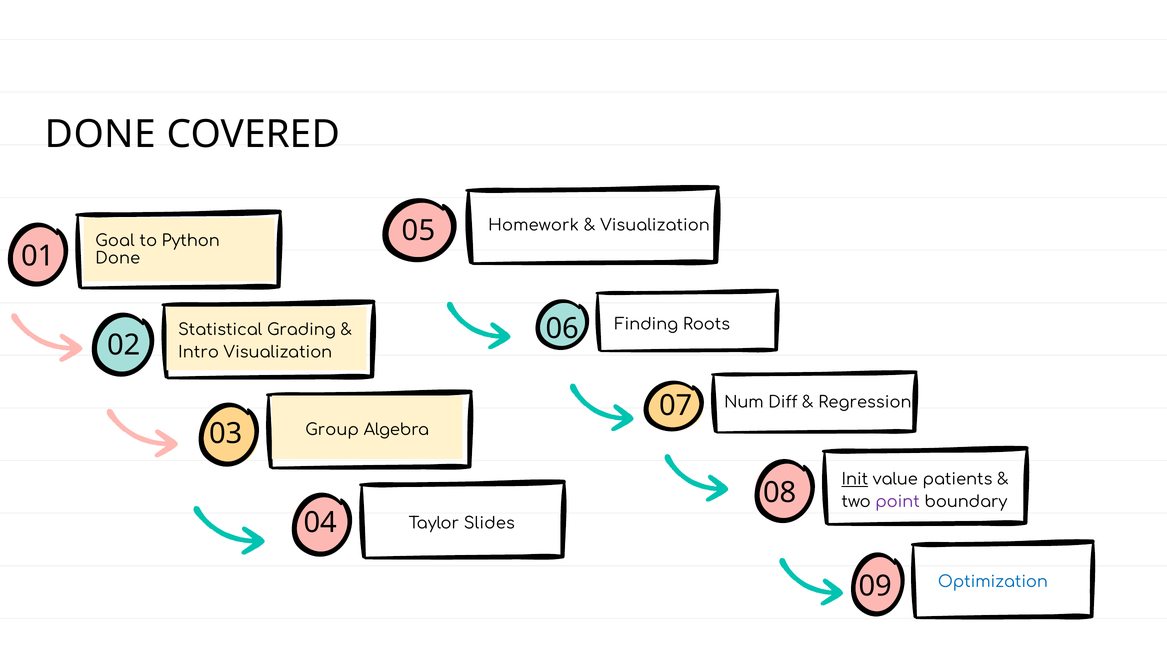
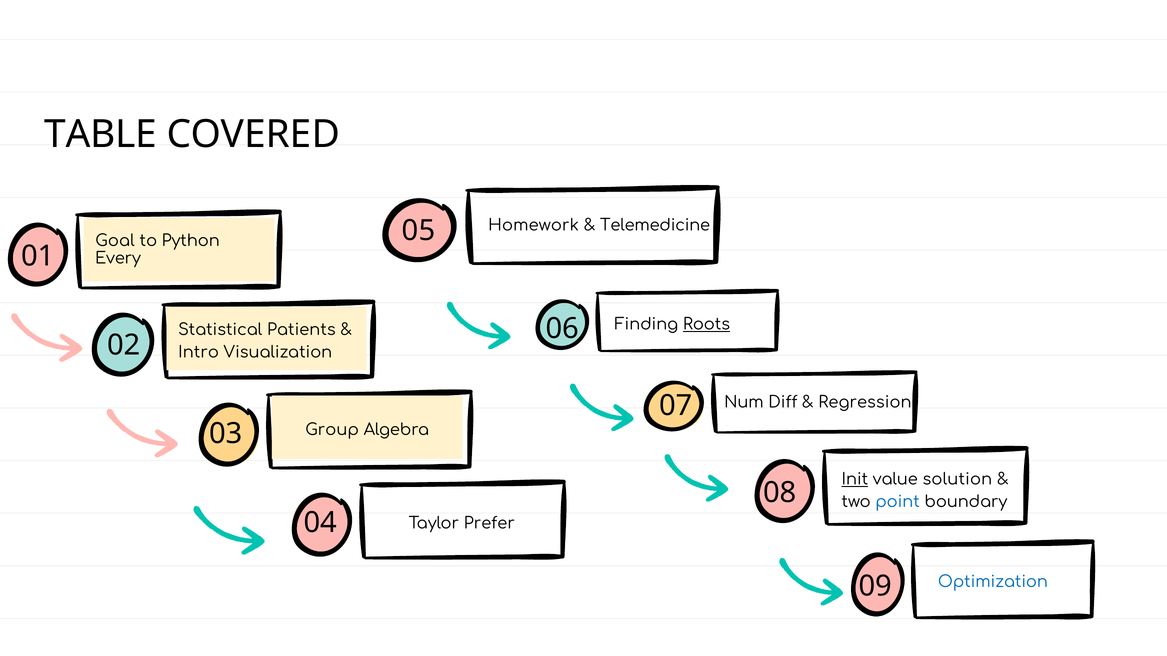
DONE: DONE -> TABLE (101, 134)
Visualization: Visualization -> Telemedicine (655, 225)
Done: Done -> Every (118, 258)
Roots underline: none -> present (706, 325)
Grading: Grading -> Patients (301, 330)
patients: patients -> solution (957, 480)
point colour: purple -> blue (898, 502)
Slides: Slides -> Prefer (489, 524)
